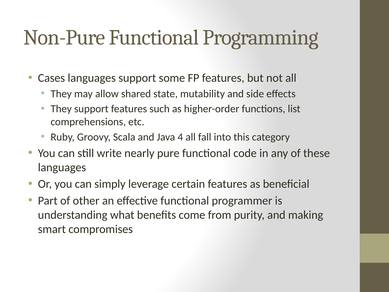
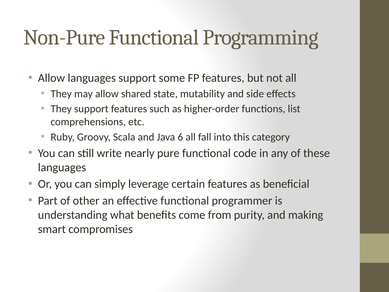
Cases: Cases -> Allow (51, 78)
4: 4 -> 6 (180, 137)
